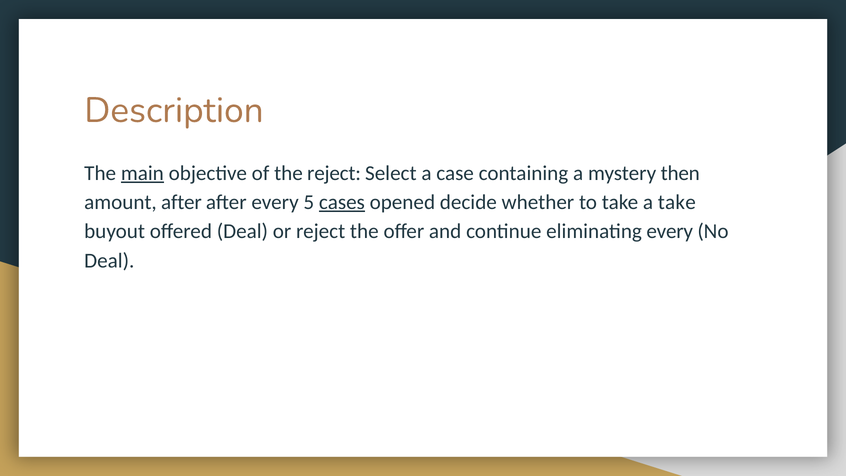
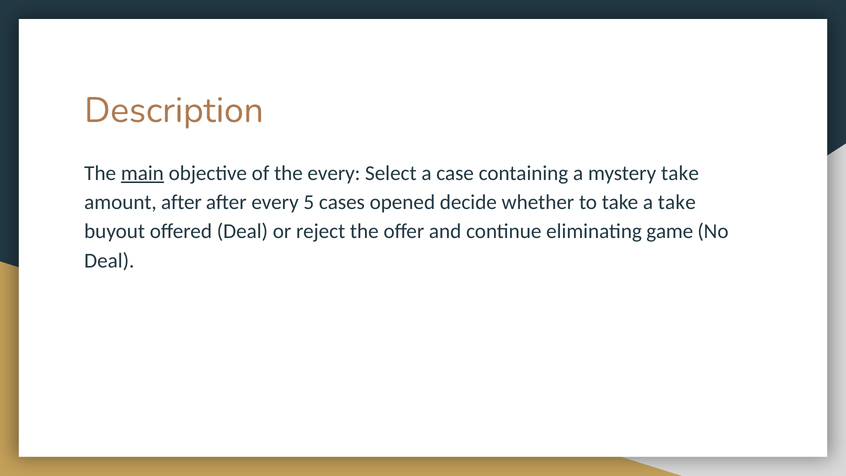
the reject: reject -> every (334, 173)
mystery then: then -> take (680, 173)
cases underline: present -> none (342, 202)
eliminating every: every -> game (670, 231)
